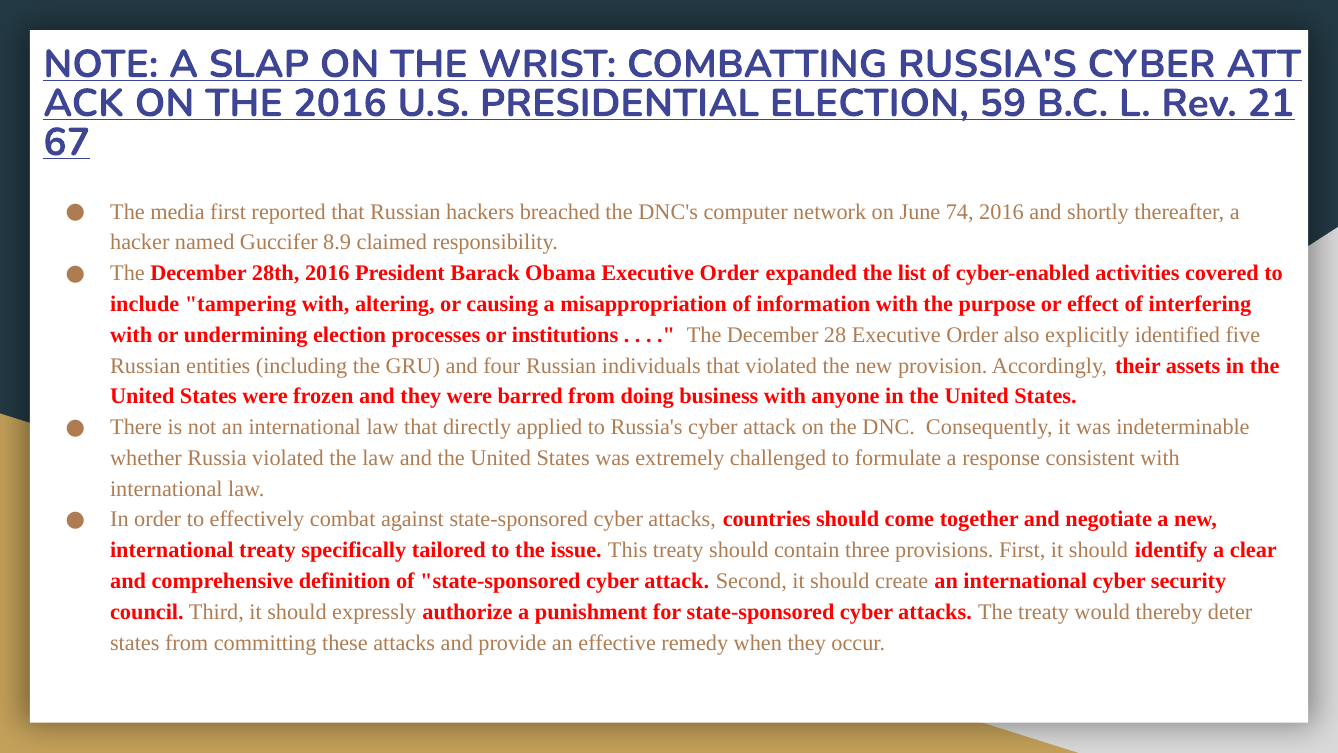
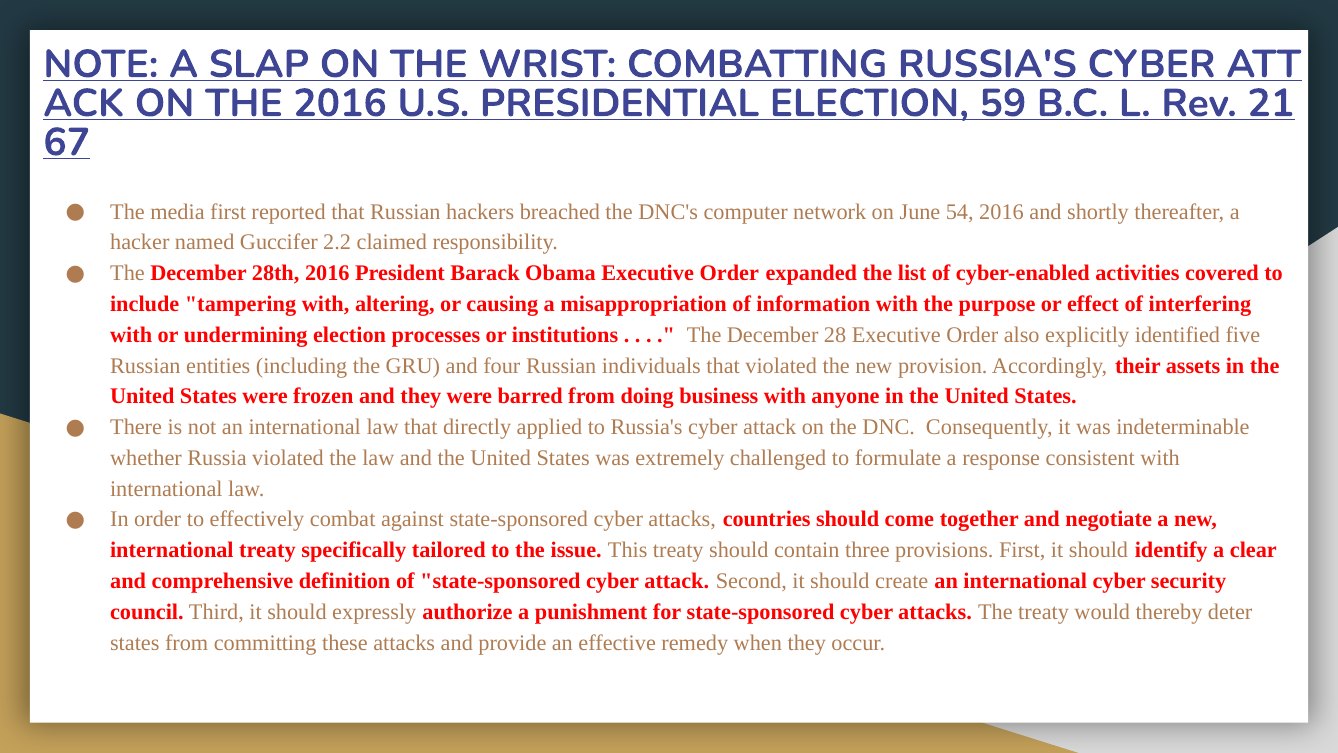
74: 74 -> 54 (960, 212)
8.9: 8.9 -> 2.2 (337, 242)
